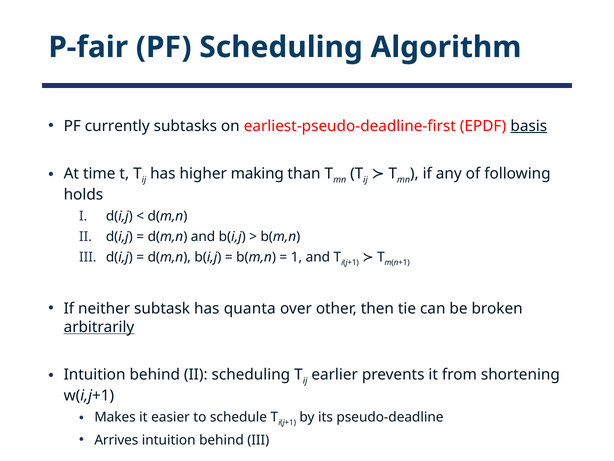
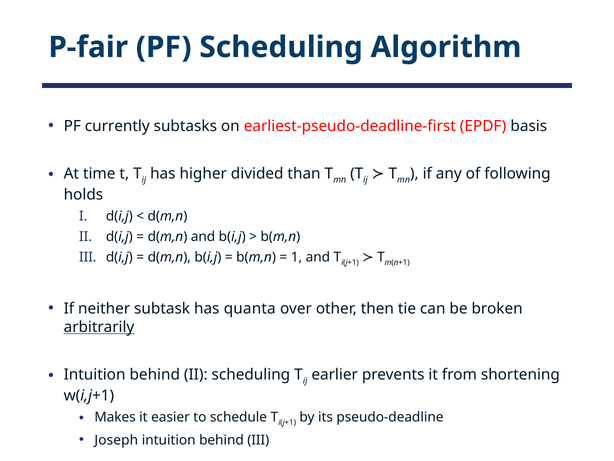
basis underline: present -> none (529, 126)
making: making -> divided (257, 174)
Arrives: Arrives -> Joseph (116, 440)
